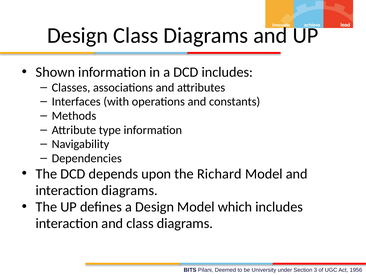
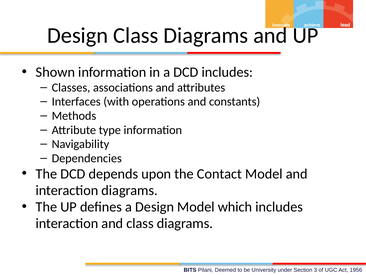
Richard: Richard -> Contact (219, 174)
